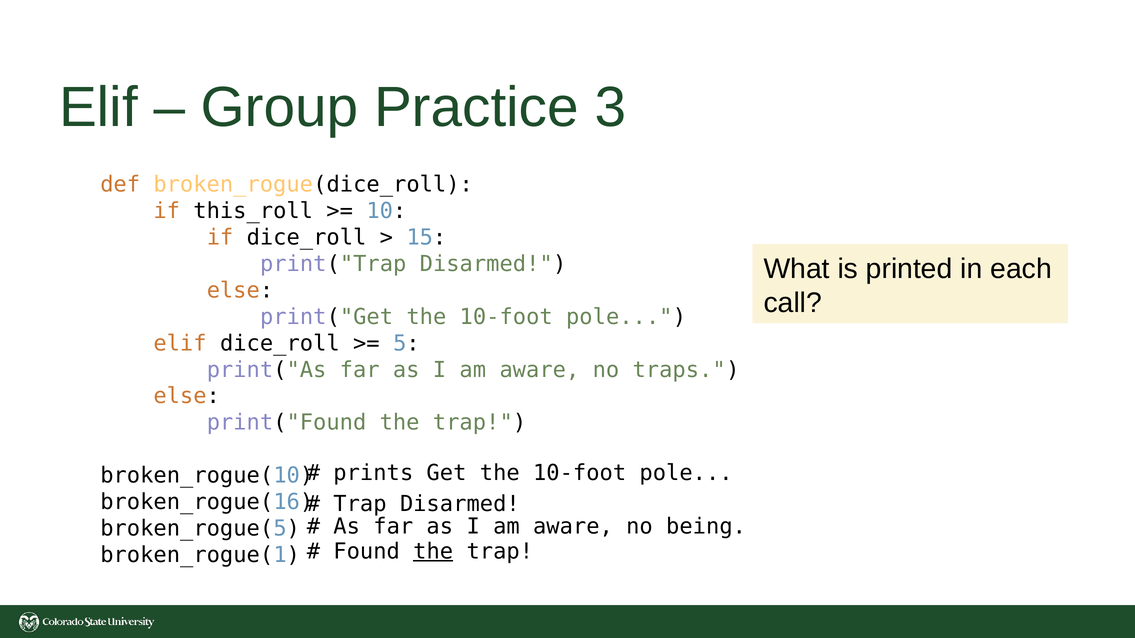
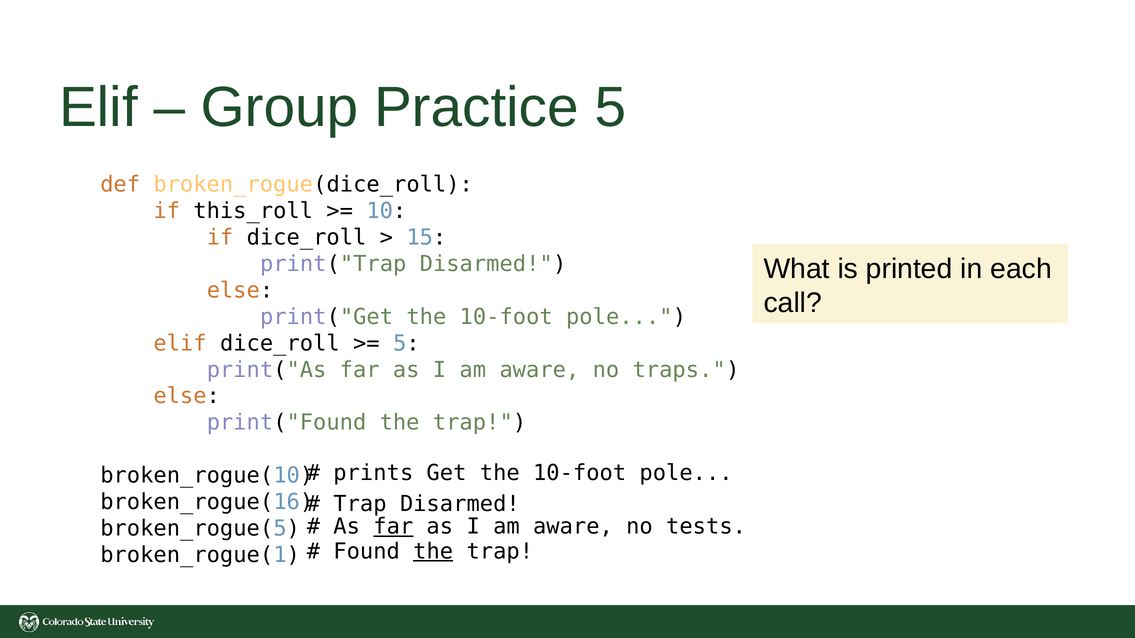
Practice 3: 3 -> 5 (610, 108)
far underline: none -> present (393, 527)
being: being -> tests (706, 527)
